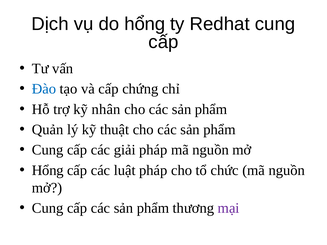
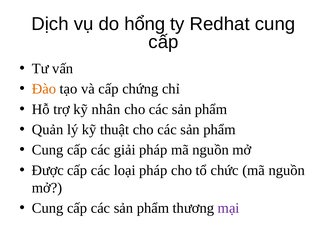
Đào colour: blue -> orange (44, 89)
Hổng: Hổng -> Được (48, 170)
luật: luật -> loại (125, 170)
